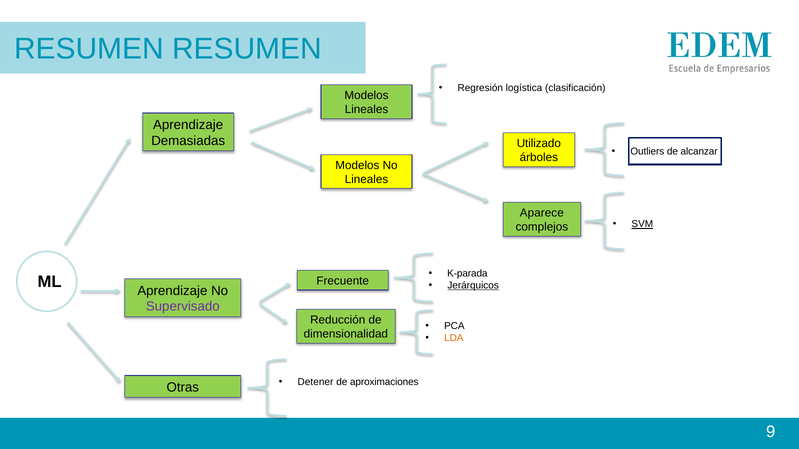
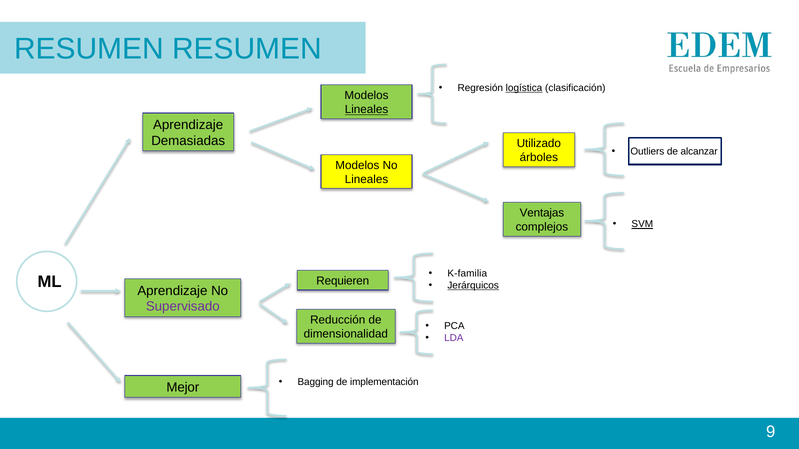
logística underline: none -> present (524, 88)
Lineales underline: none -> present (367, 110)
Aparece: Aparece -> Ventajas (542, 213)
K-parada: K-parada -> K-familia (467, 274)
Frecuente: Frecuente -> Requieren (343, 281)
LDA colour: orange -> purple (454, 338)
Otras: Otras -> Mejor (183, 388)
Detener: Detener -> Bagging (316, 382)
aproximaciones: aproximaciones -> implementación (384, 382)
